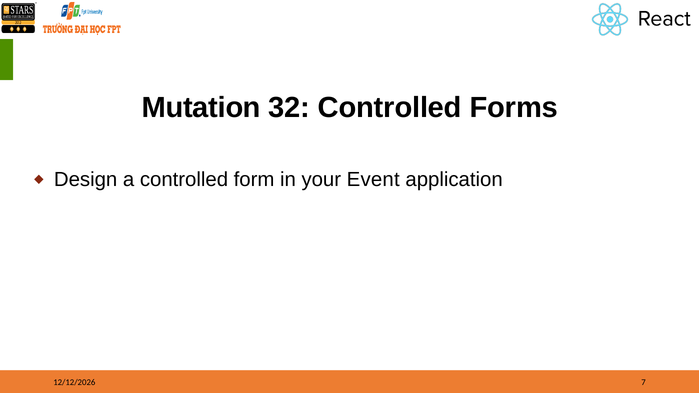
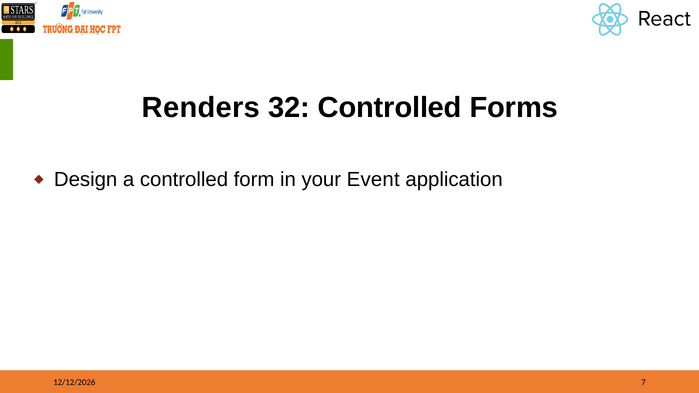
Mutation: Mutation -> Renders (201, 108)
